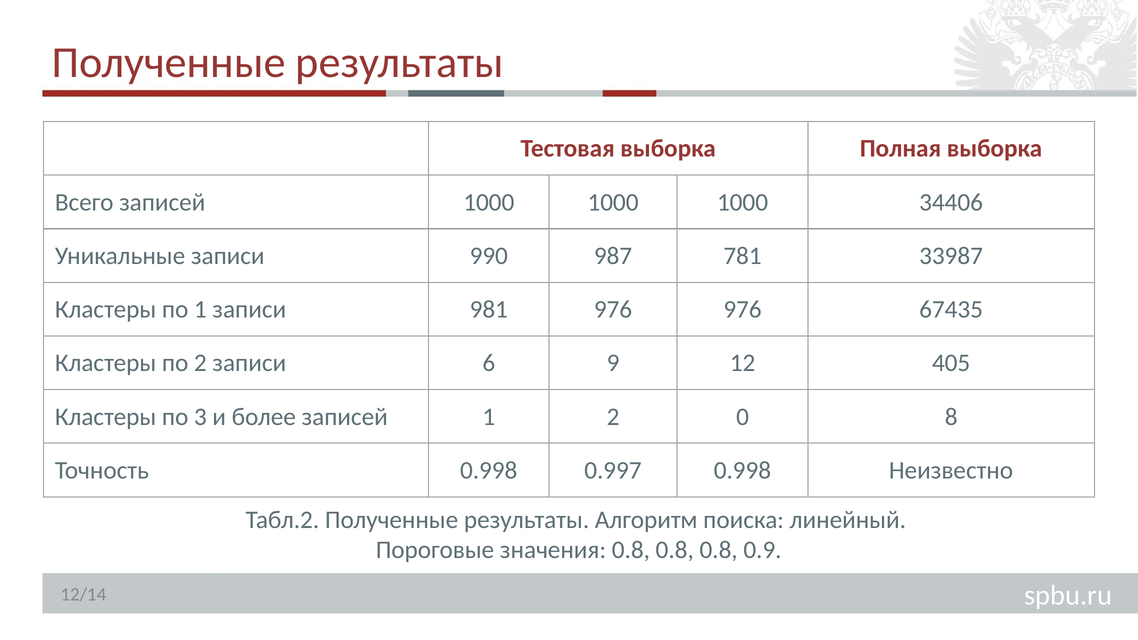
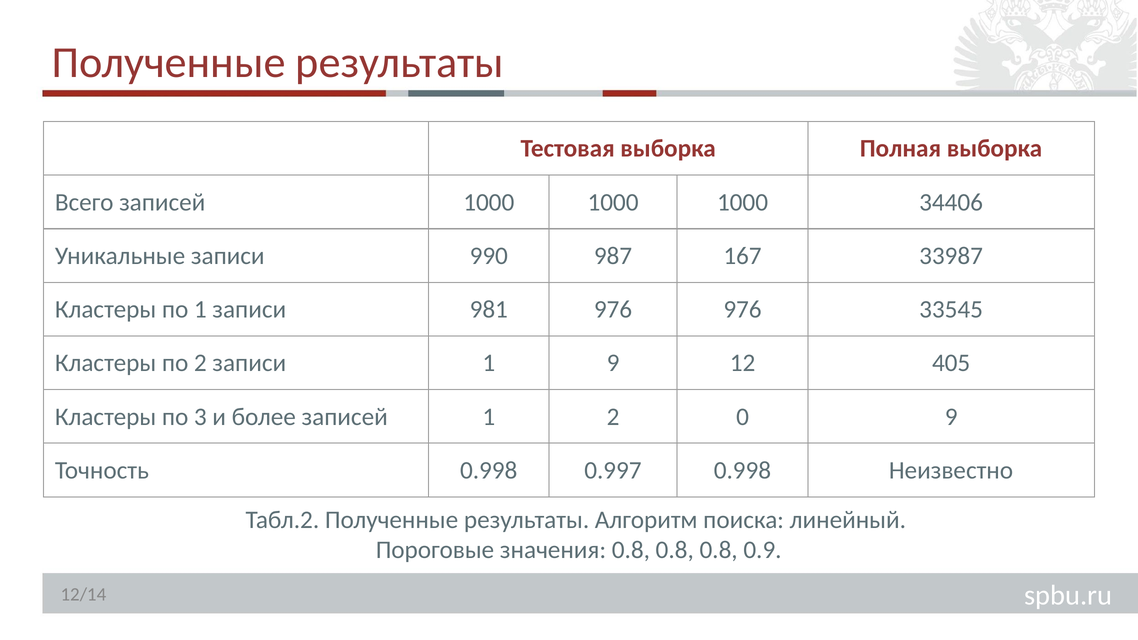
781: 781 -> 167 (743, 256)
67435: 67435 -> 33545 (951, 310)
записи 6: 6 -> 1 (489, 363)
0 8: 8 -> 9 (951, 417)
